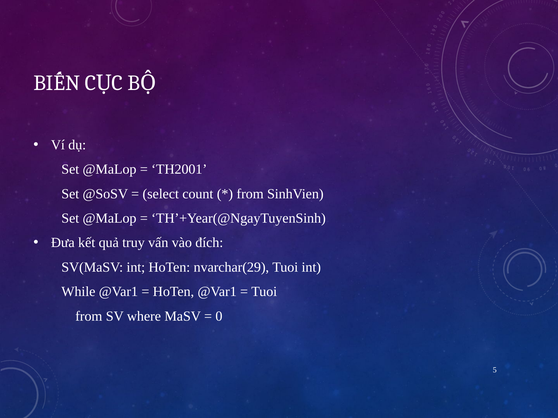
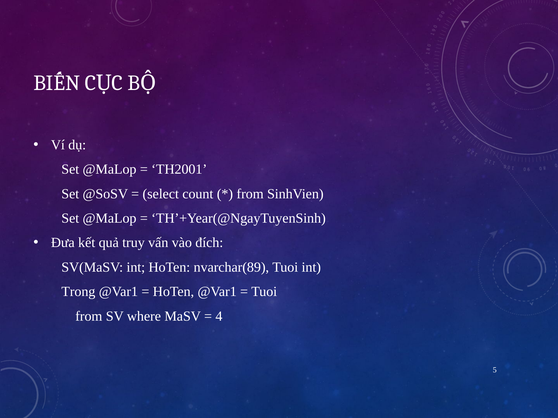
nvarchar(29: nvarchar(29 -> nvarchar(89 (231, 267)
While: While -> Trong (78, 292)
0: 0 -> 4 (219, 316)
